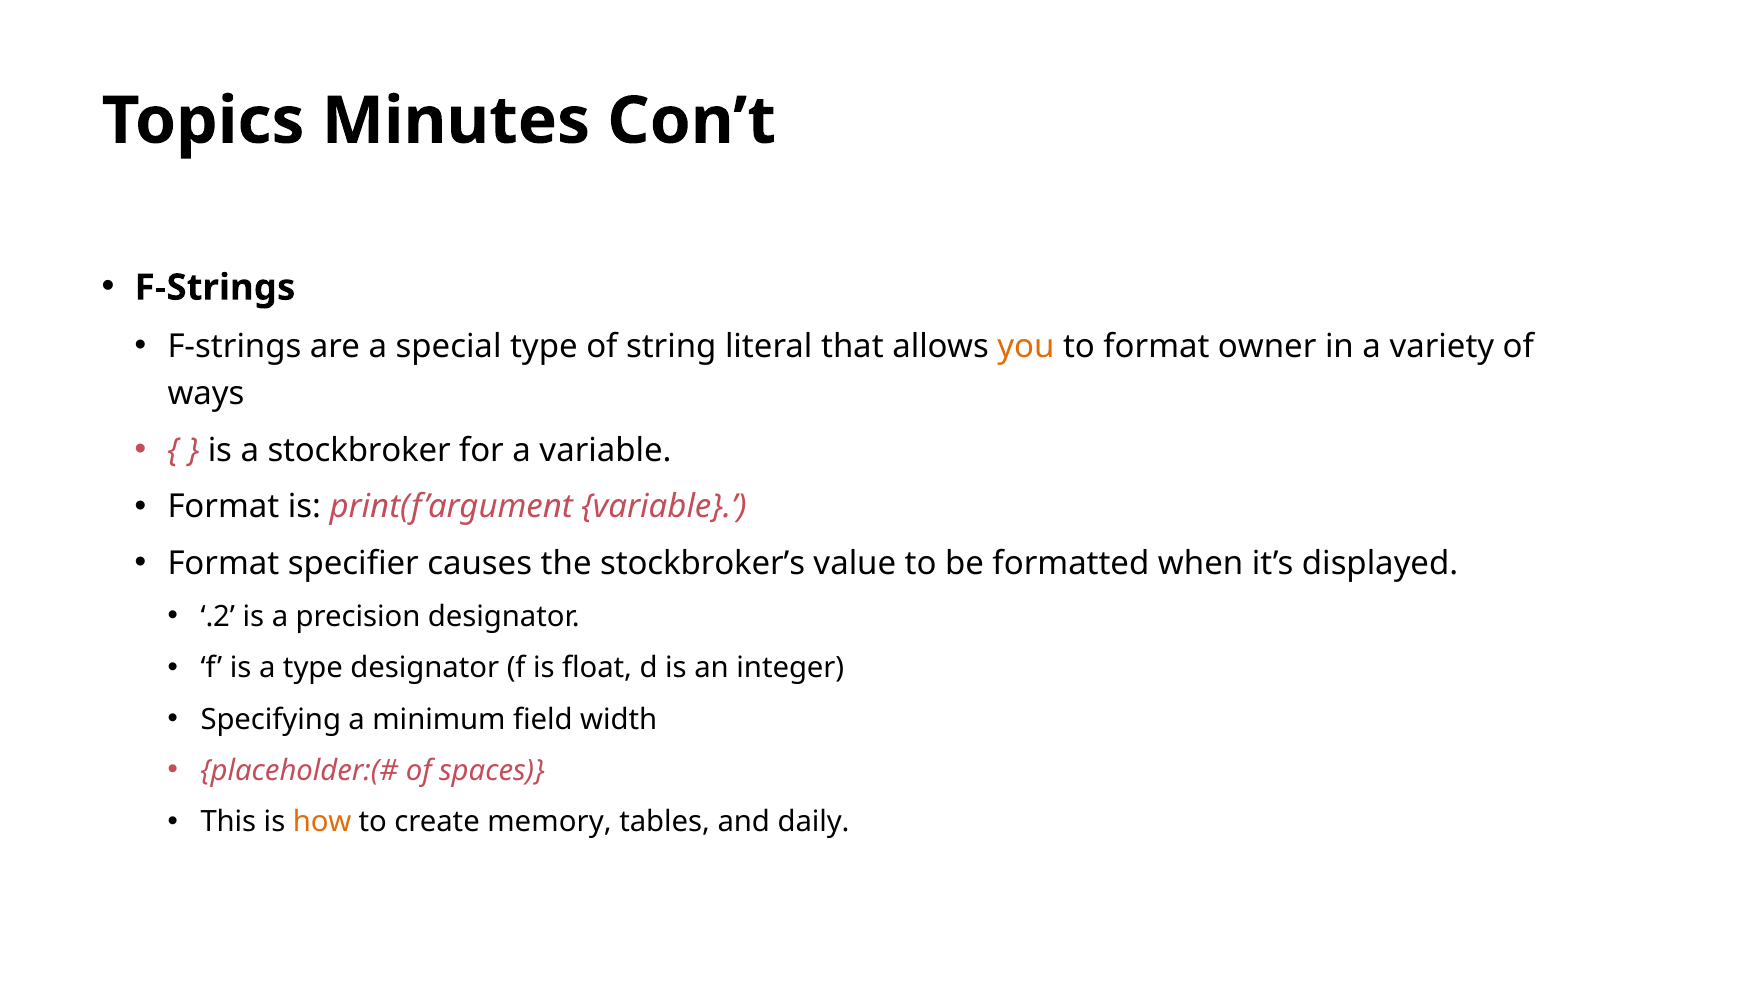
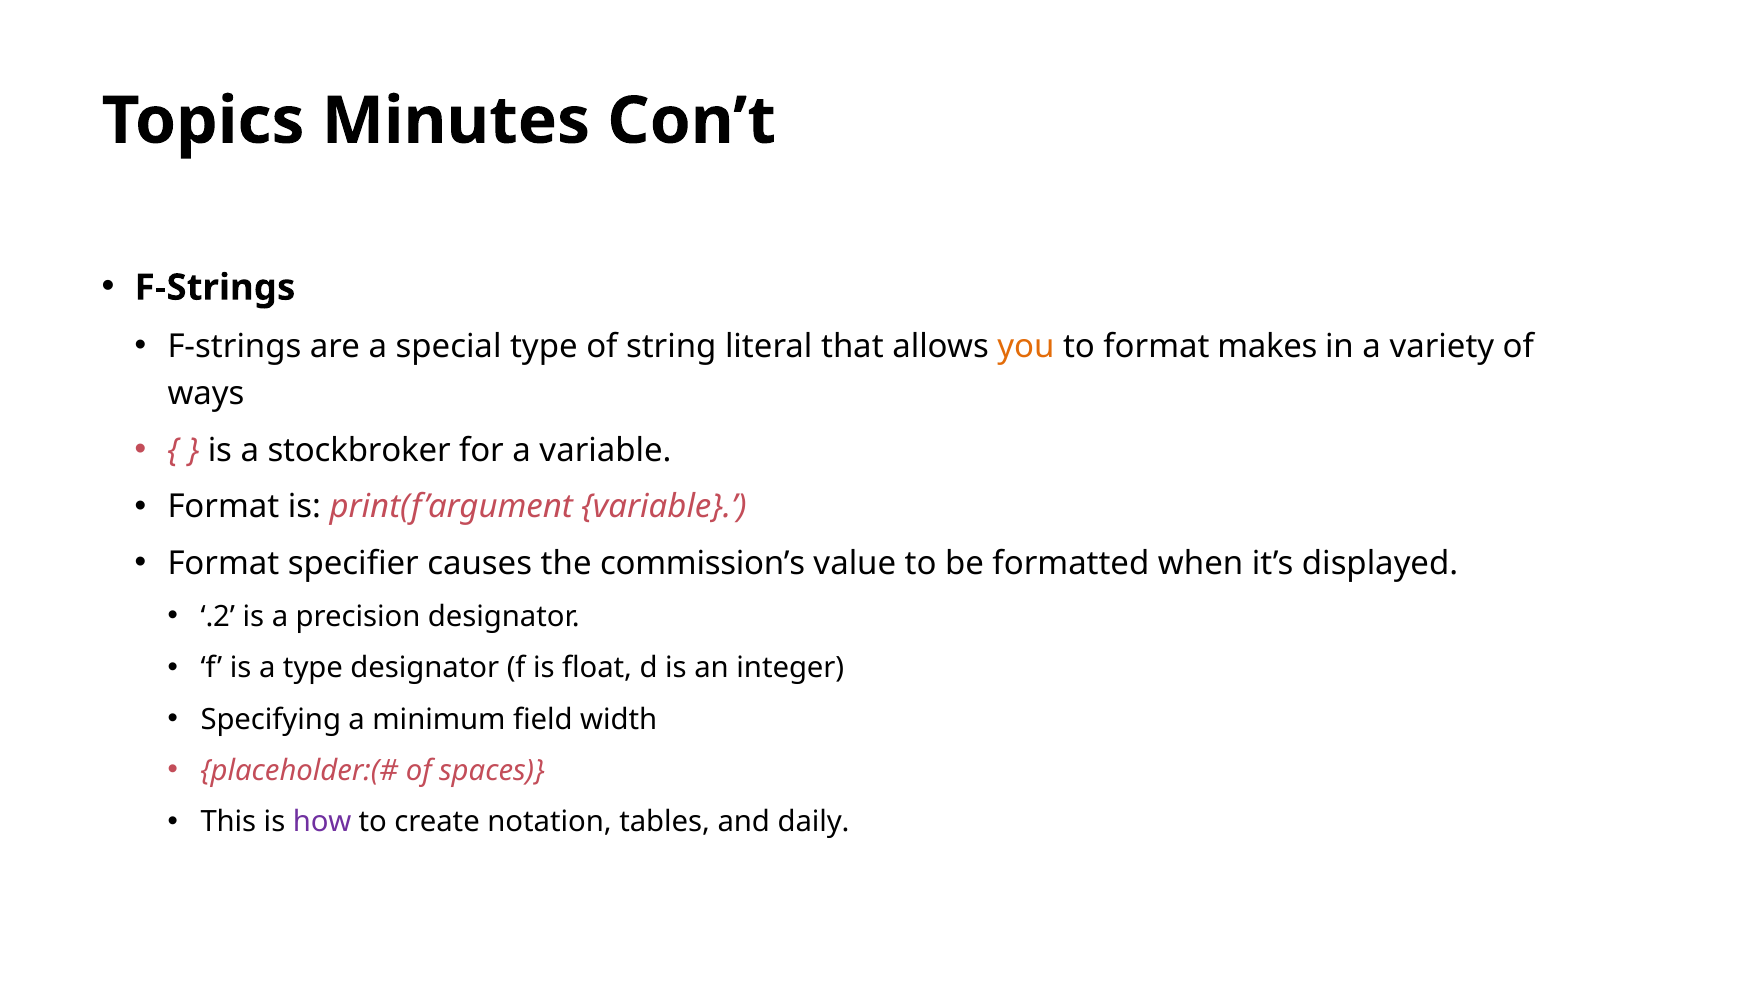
owner: owner -> makes (1267, 346)
stockbroker’s: stockbroker’s -> commission’s (703, 563)
how colour: orange -> purple (322, 822)
memory: memory -> notation (549, 822)
